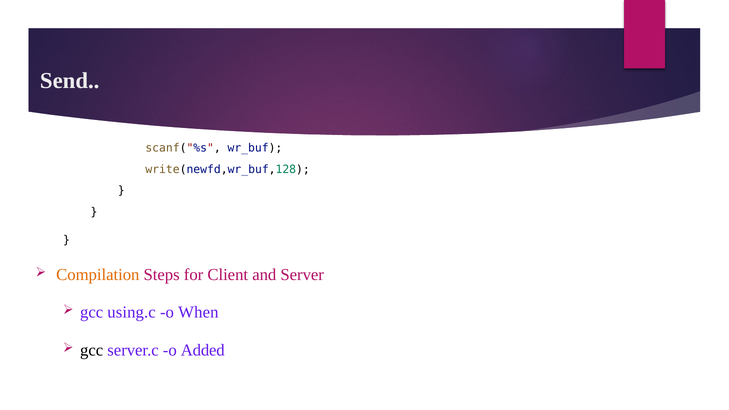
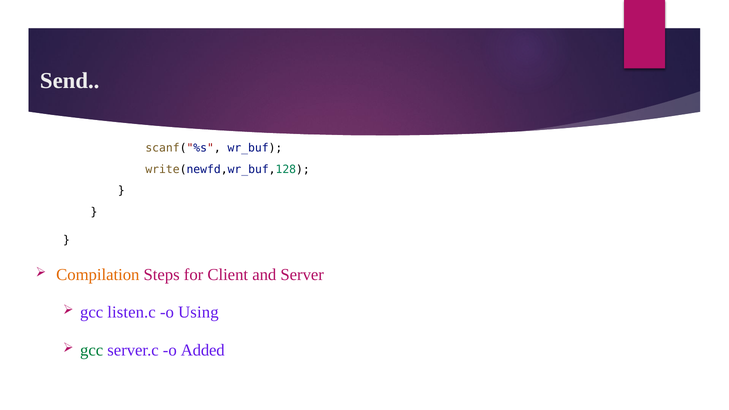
using.c: using.c -> listen.c (132, 312)
When: When -> Using (198, 312)
gcc colour: black -> green (92, 350)
